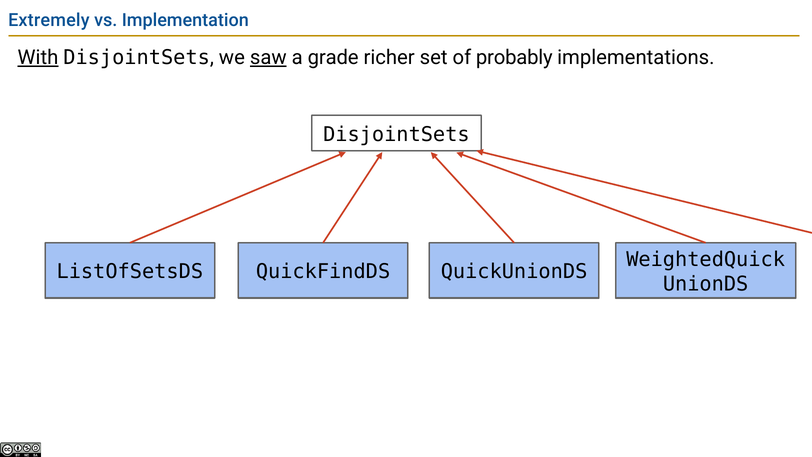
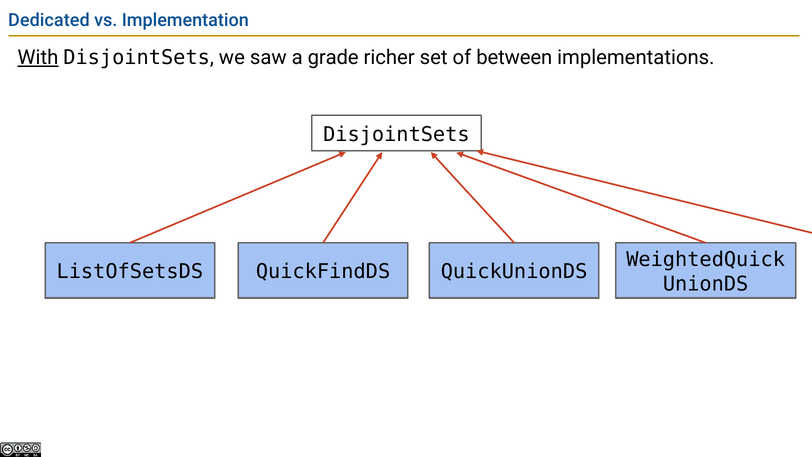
Extremely: Extremely -> Dedicated (49, 20)
saw underline: present -> none (268, 57)
probably: probably -> between (514, 57)
